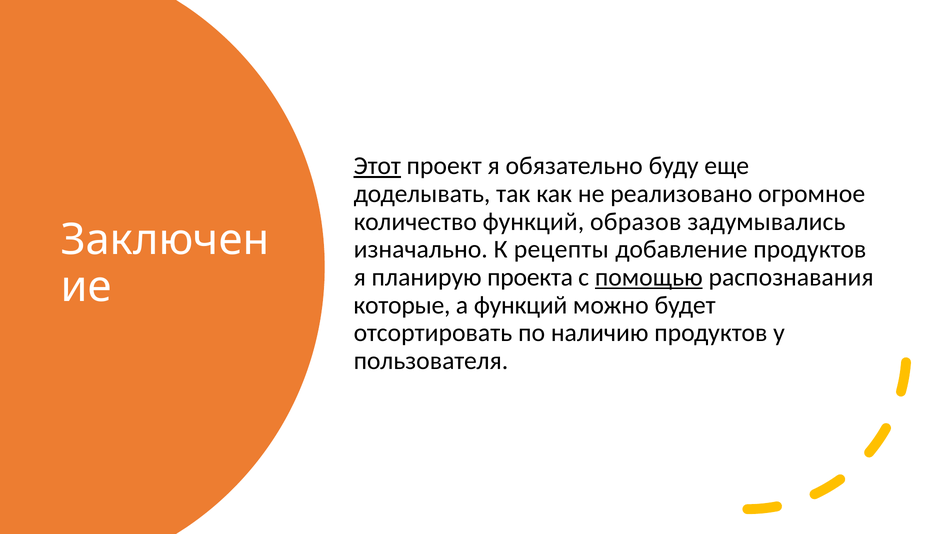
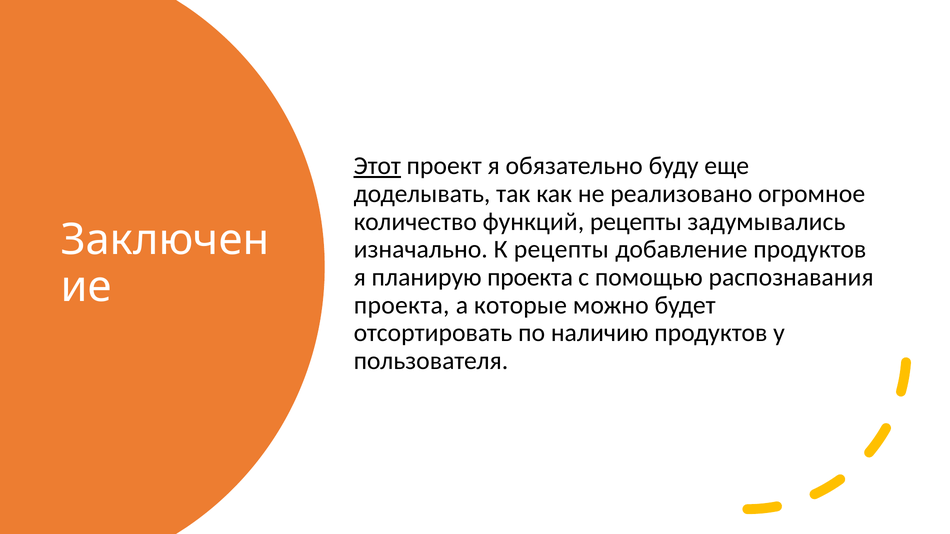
функций образов: образов -> рецепты (636, 222)
помощью underline: present -> none (649, 277)
которые: которые -> проекта (402, 305)
а функций: функций -> которые (520, 305)
